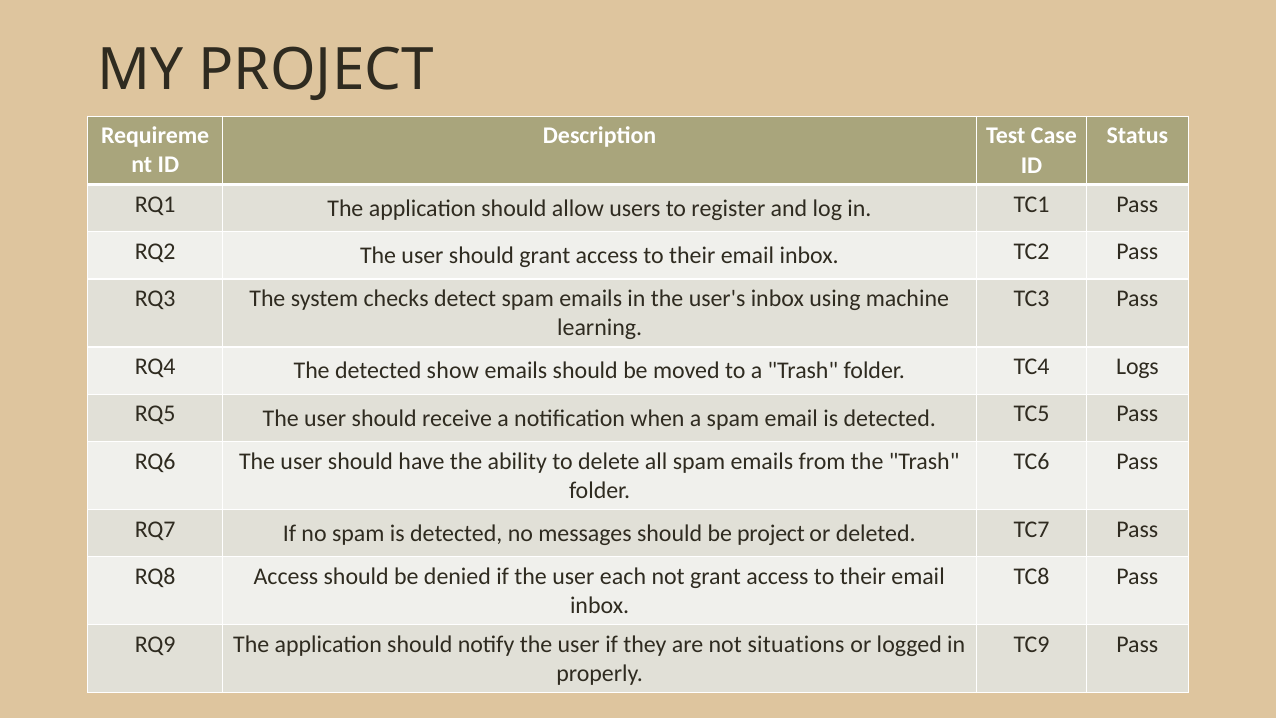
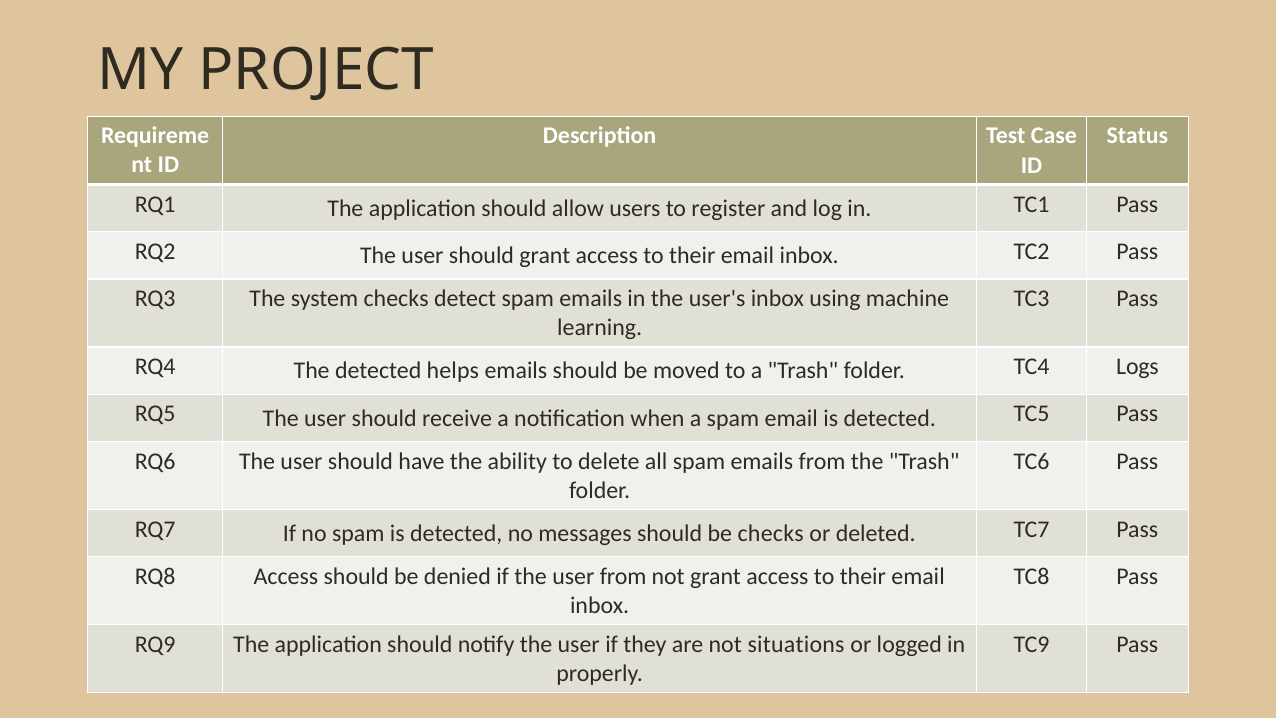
show: show -> helps (453, 371)
be project: project -> checks (771, 533)
user each: each -> from (623, 576)
